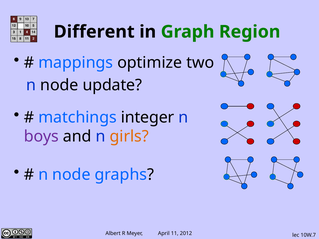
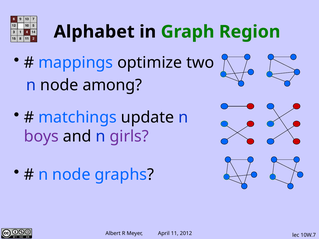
Different: Different -> Alphabet (94, 32)
update: update -> among (112, 85)
integer: integer -> update (147, 117)
girls colour: orange -> purple (129, 137)
